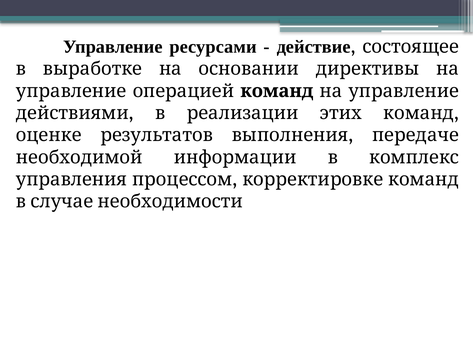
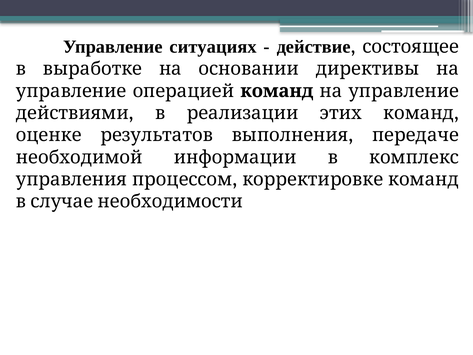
ресурсами: ресурсами -> ситуациях (213, 47)
